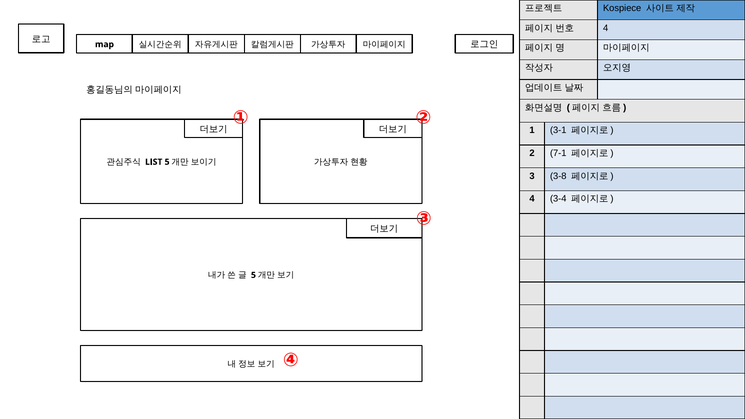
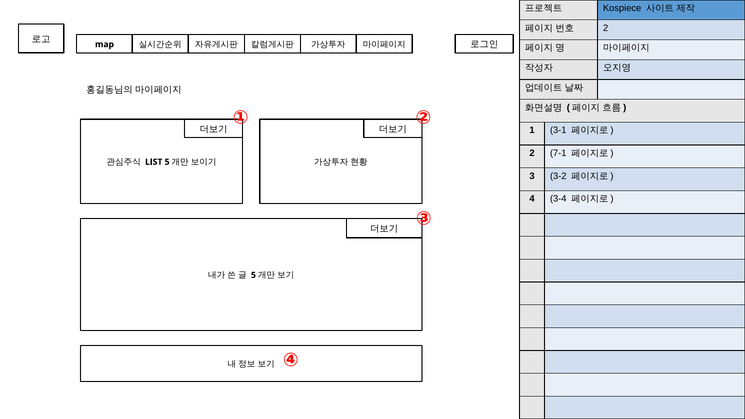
4: 4 -> 2 (606, 28)
3-8: 3-8 -> 3-2 (558, 176)
